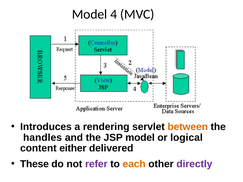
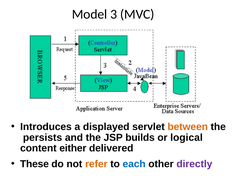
4: 4 -> 3 (114, 14)
rendering: rendering -> displayed (106, 127)
handles: handles -> persists (43, 138)
JSP model: model -> builds (140, 138)
refer colour: purple -> orange (96, 164)
each colour: orange -> blue (134, 164)
